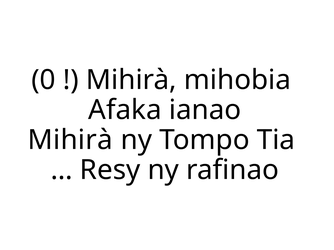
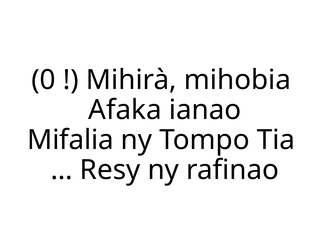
Mihirà: Mihirà -> Mifalia (70, 140)
